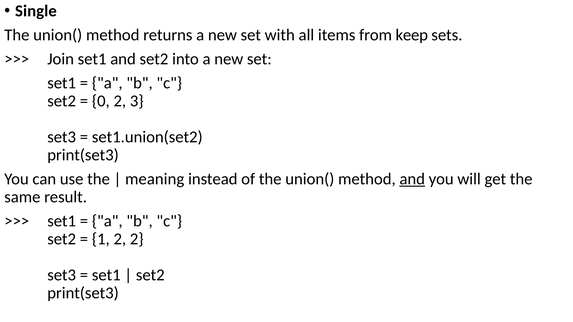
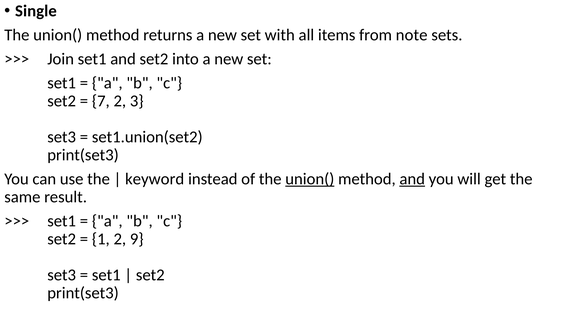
keep: keep -> note (412, 35)
0: 0 -> 7 (101, 101)
meaning: meaning -> keyword (155, 179)
union( underline: none -> present (310, 179)
2 2: 2 -> 9 (137, 239)
